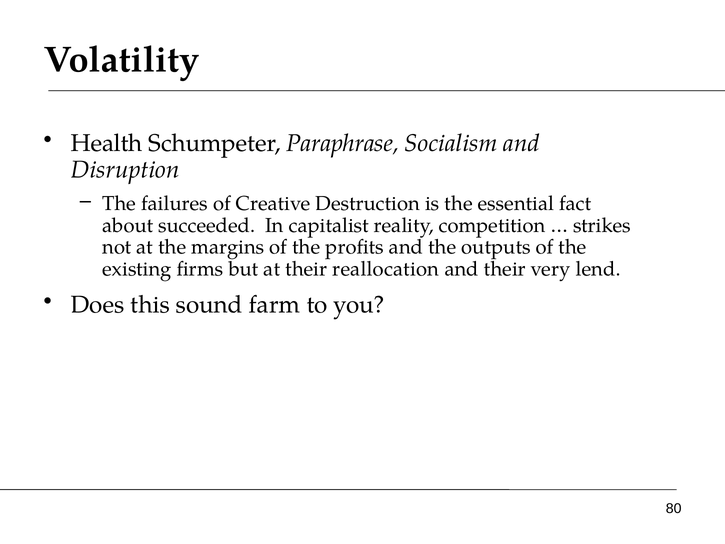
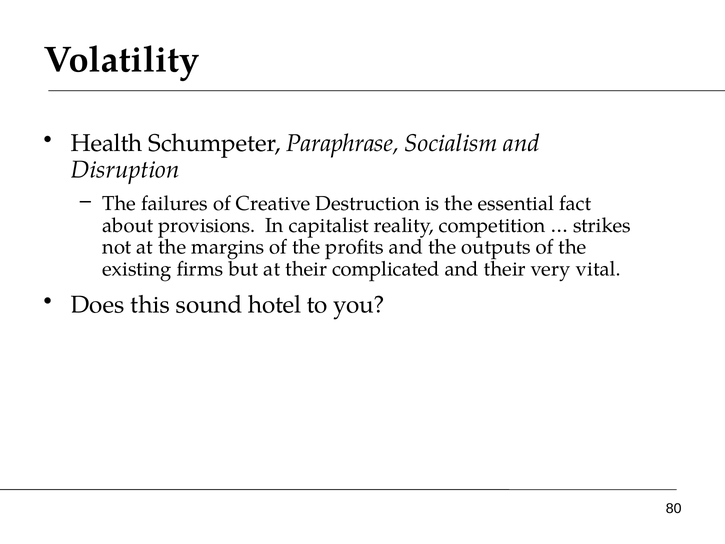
succeeded: succeeded -> provisions (207, 225)
reallocation: reallocation -> complicated (386, 269)
lend: lend -> vital (598, 269)
farm: farm -> hotel (275, 305)
